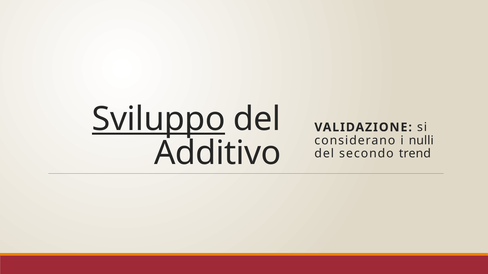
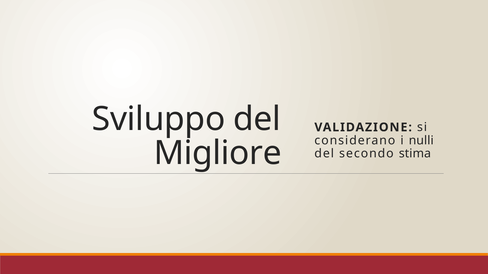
Sviluppo underline: present -> none (159, 119)
Additivo: Additivo -> Migliore (218, 154)
trend: trend -> stima (415, 154)
